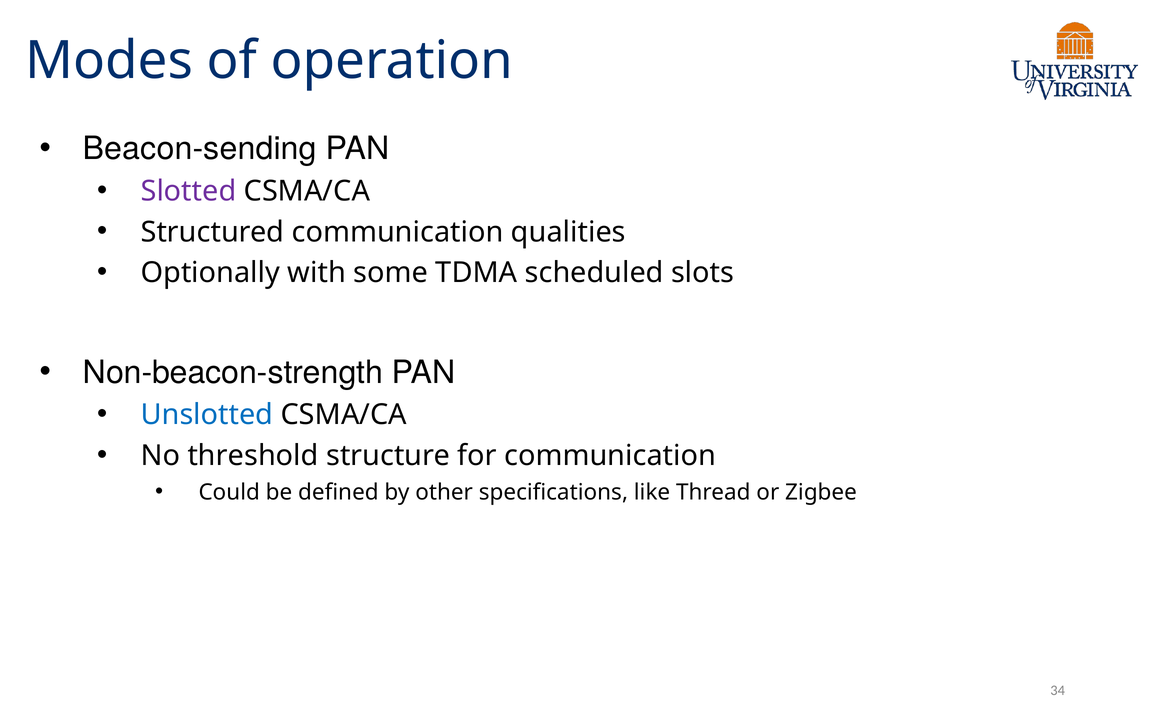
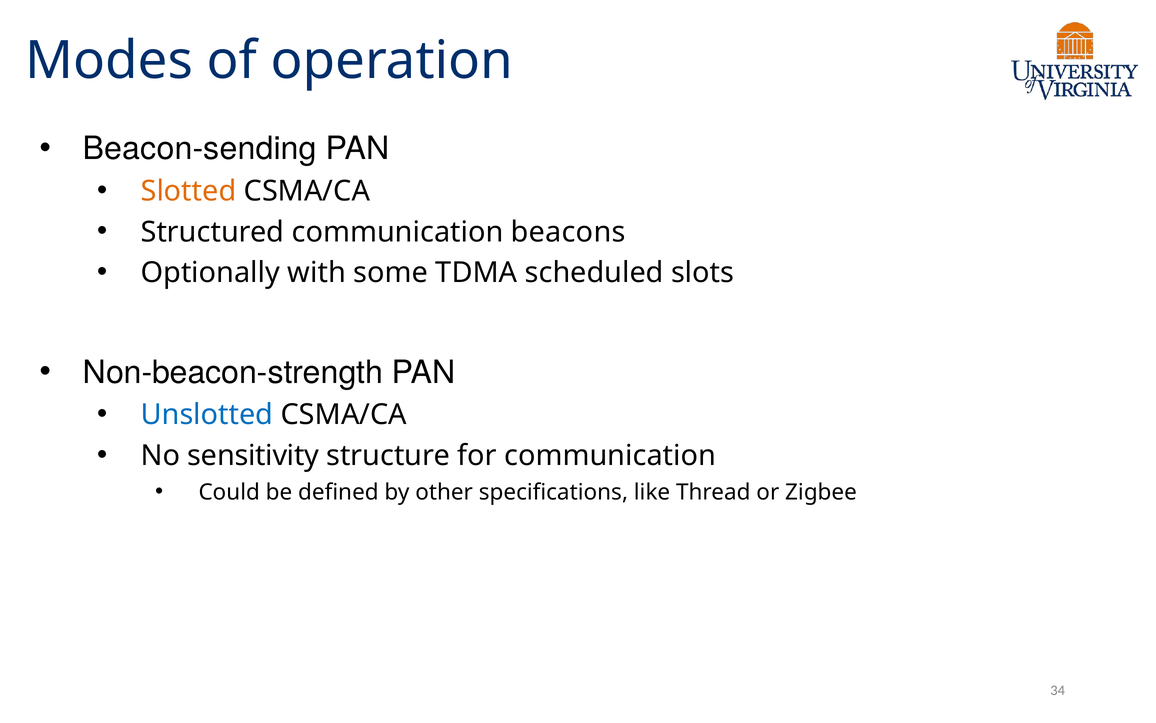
Slotted colour: purple -> orange (189, 191)
qualities: qualities -> beacons (568, 232)
threshold: threshold -> sensitivity (253, 455)
